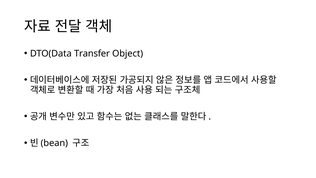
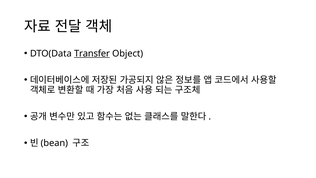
Transfer underline: none -> present (92, 53)
